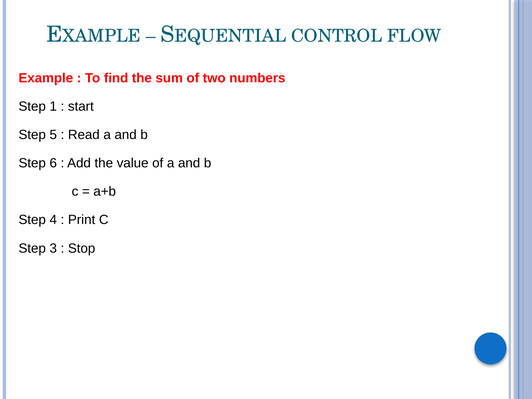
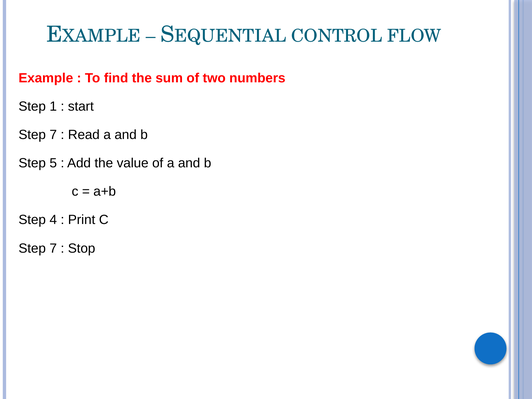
5: 5 -> 7 (53, 135)
6: 6 -> 5 (53, 163)
3: 3 -> 7 (53, 248)
